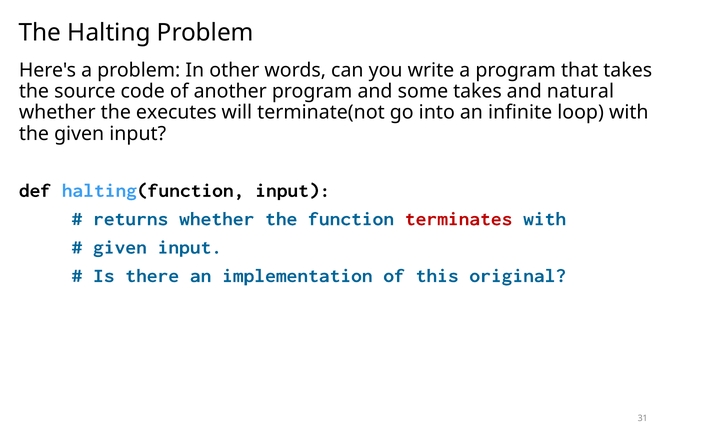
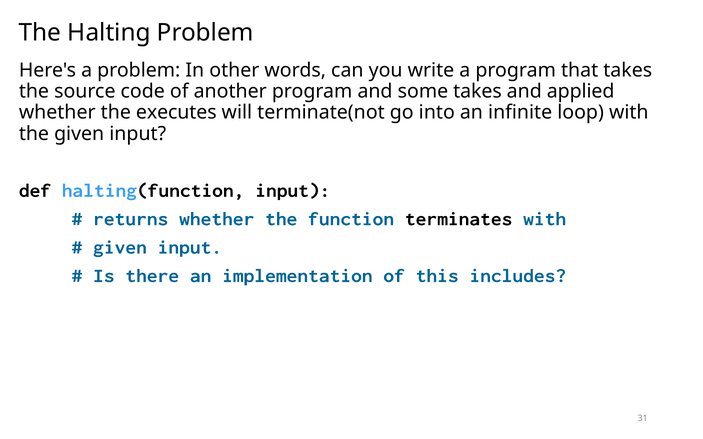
natural: natural -> applied (581, 92)
terminates colour: red -> black (459, 219)
original: original -> includes (518, 276)
